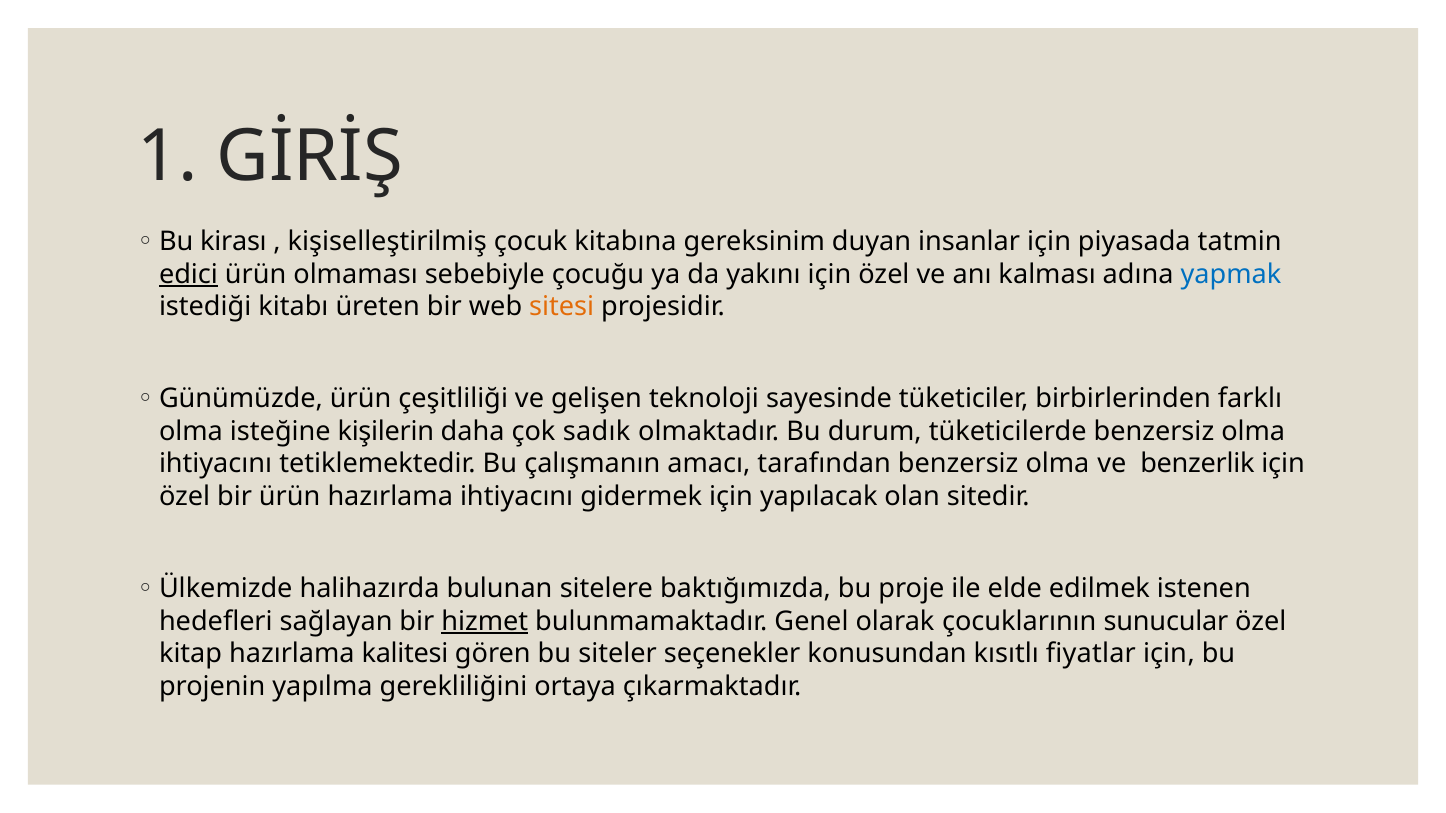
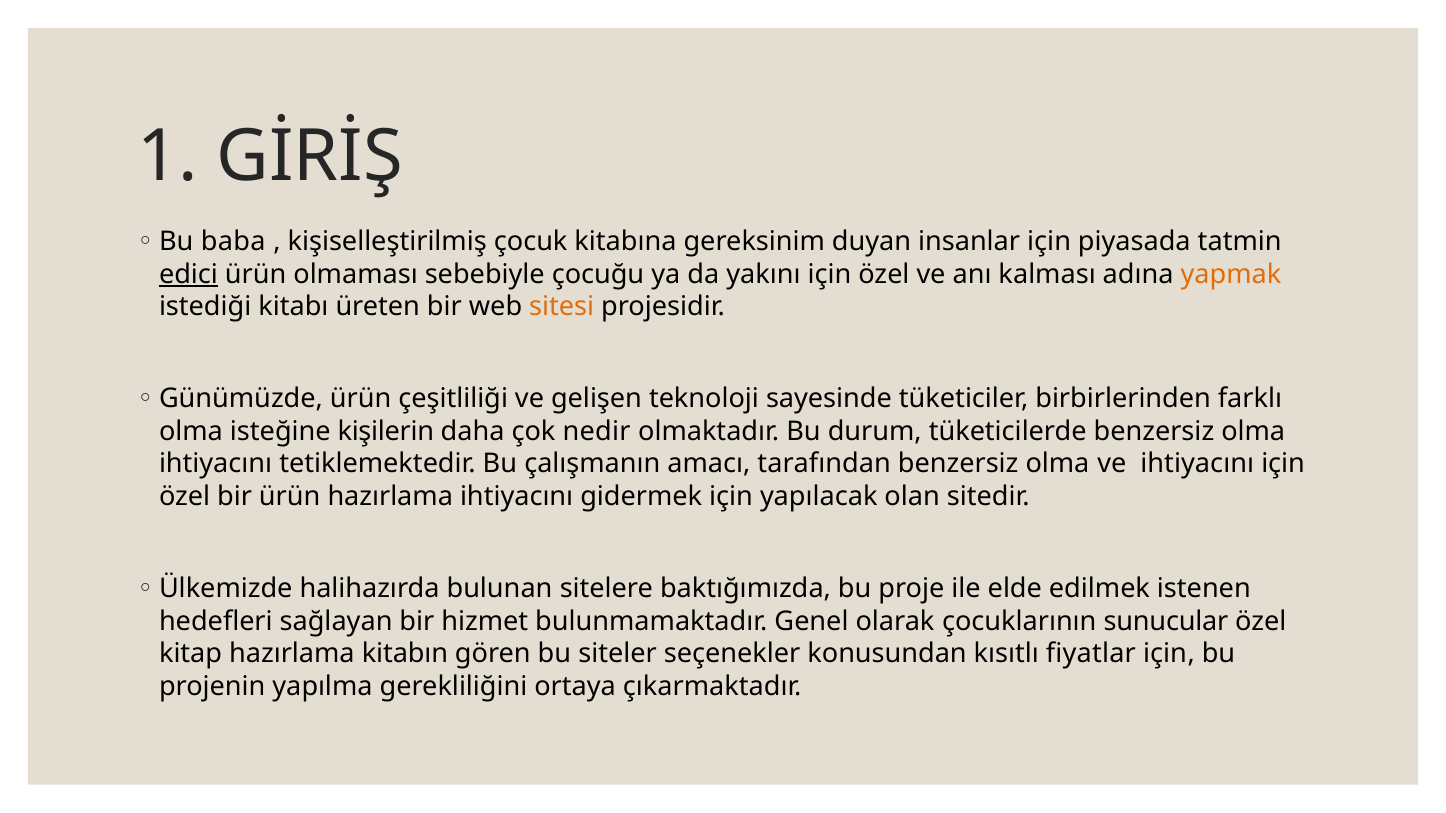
kirası: kirası -> baba (233, 242)
yapmak colour: blue -> orange (1231, 274)
sadık: sadık -> nedir (597, 432)
ve benzerlik: benzerlik -> ihtiyacını (1197, 464)
hizmet underline: present -> none (485, 621)
kalitesi: kalitesi -> kitabın (405, 654)
